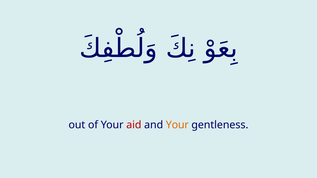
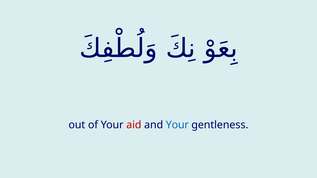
Your colour: orange -> blue (177, 125)
